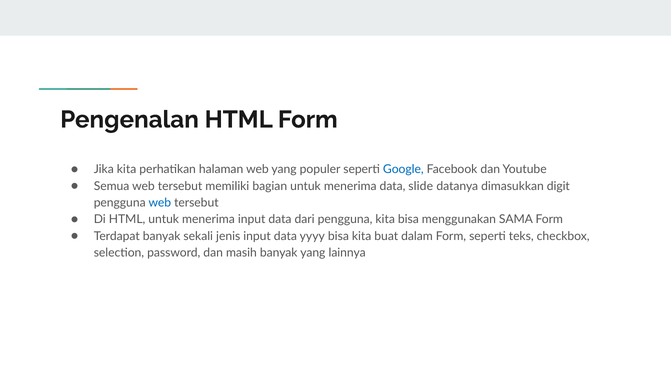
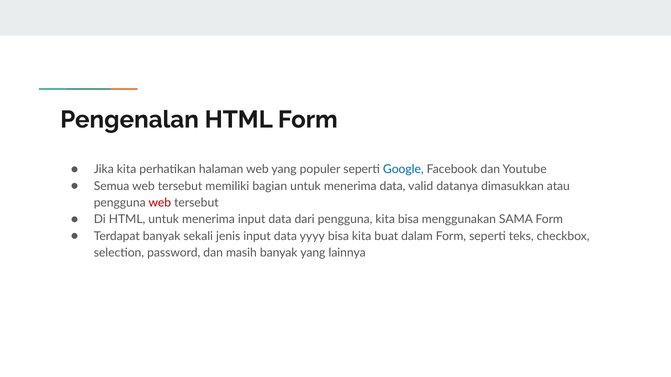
slide: slide -> valid (421, 186)
digit: digit -> atau (558, 186)
web colour: blue -> red (160, 203)
